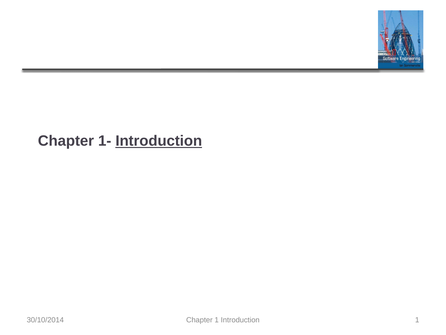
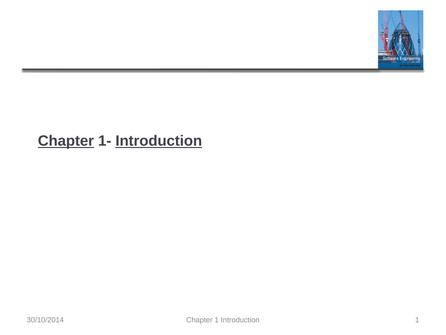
Chapter underline: none -> present (66, 141)
